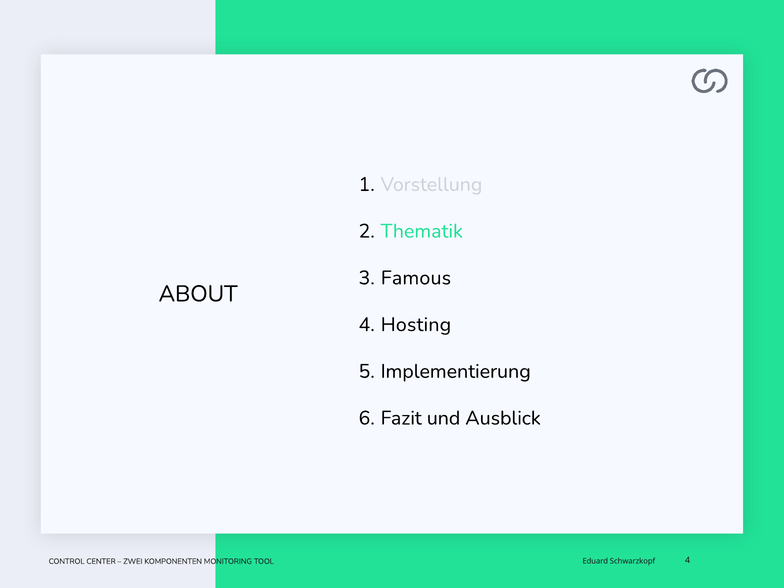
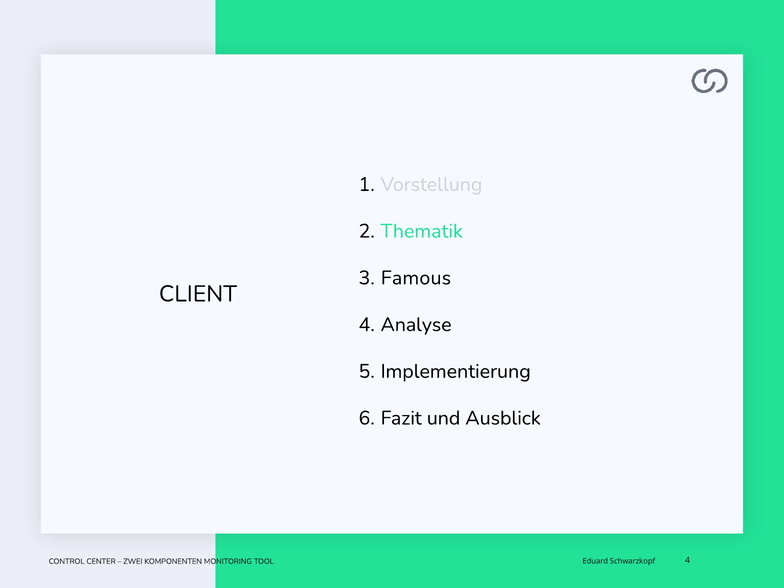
ABOUT: ABOUT -> CLIENT (198, 294)
Hosting: Hosting -> Analyse (416, 325)
